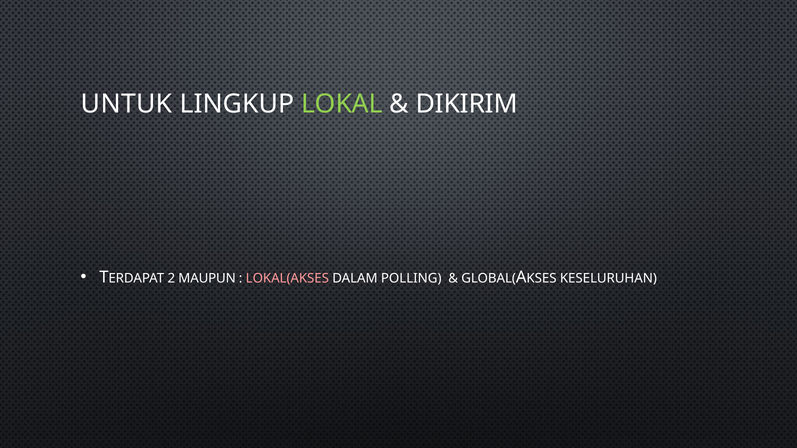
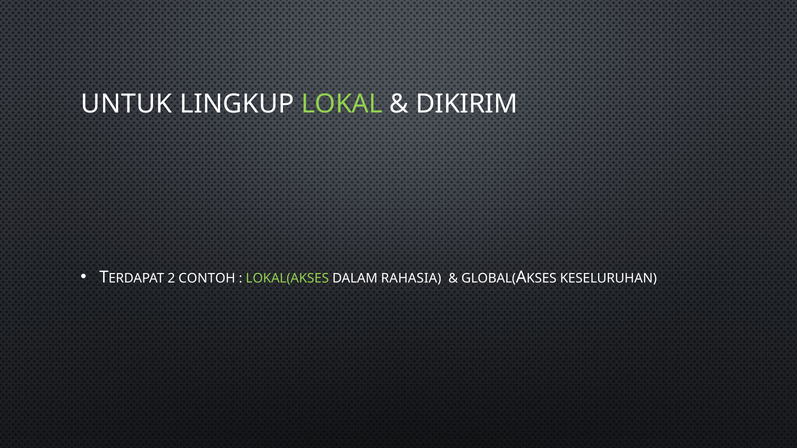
MAUPUN: MAUPUN -> CONTOH (207, 279)
LOKAL(AKSES colour: pink -> light green (287, 279)
POLLING: POLLING -> RAHASIA (411, 279)
